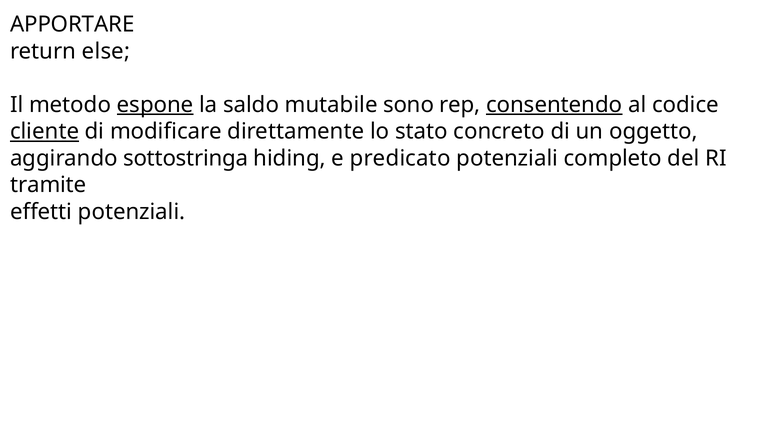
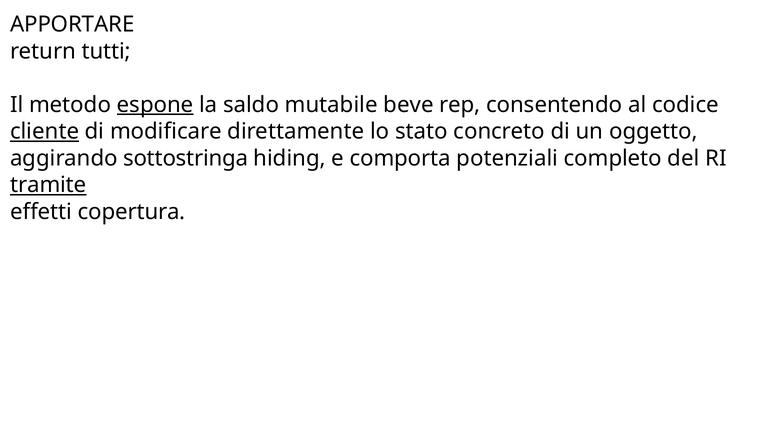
else: else -> tutti (106, 51)
sono: sono -> beve (409, 105)
consentendo underline: present -> none (554, 105)
predicato: predicato -> comporta (400, 158)
tramite underline: none -> present (48, 185)
effetti potenziali: potenziali -> copertura (132, 212)
